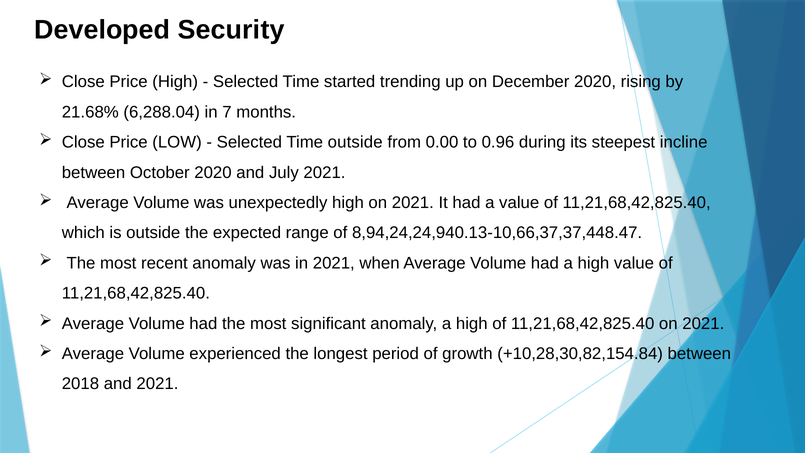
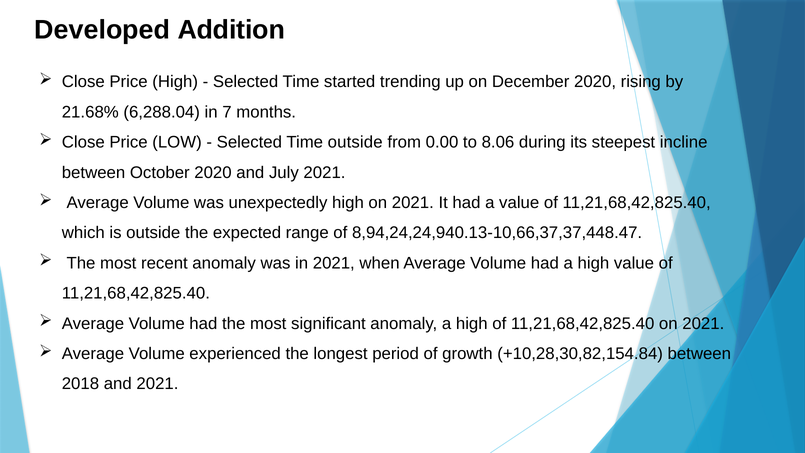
Security: Security -> Addition (231, 30)
0.96: 0.96 -> 8.06 (498, 142)
